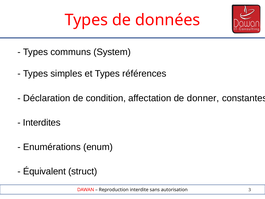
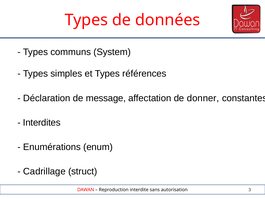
condition: condition -> message (106, 98)
Équivalent: Équivalent -> Cadrillage (44, 171)
